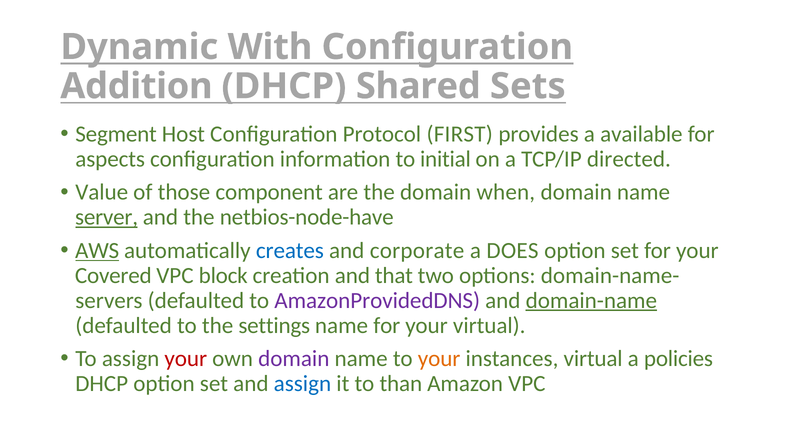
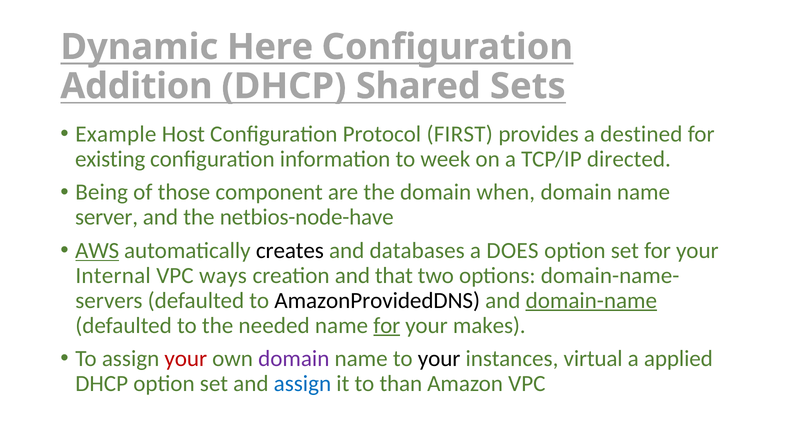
With: With -> Here (270, 47)
Segment: Segment -> Example (116, 134)
available: available -> destined (641, 134)
aspects: aspects -> existing (110, 159)
initial: initial -> week (445, 159)
Value: Value -> Being (102, 192)
server underline: present -> none (107, 217)
creates colour: blue -> black (290, 251)
corporate: corporate -> databases (417, 251)
Covered: Covered -> Internal (113, 276)
block: block -> ways (223, 276)
AmazonProvidedDNS colour: purple -> black (377, 301)
settings: settings -> needed (274, 325)
for underline: none -> present (387, 325)
your virtual: virtual -> makes (489, 325)
your colour: orange -> black (439, 359)
policies: policies -> applied (678, 359)
